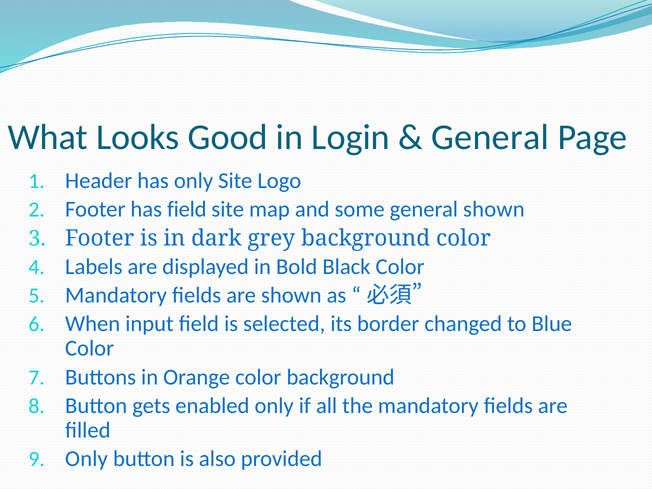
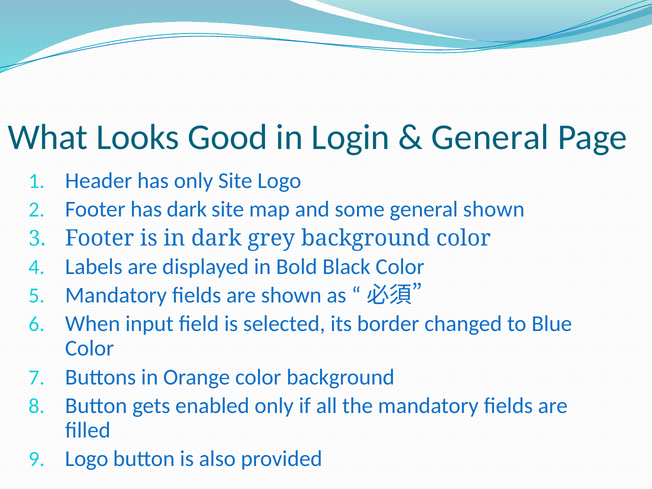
has field: field -> dark (187, 209)
Only: Only -> Logo (87, 459)
